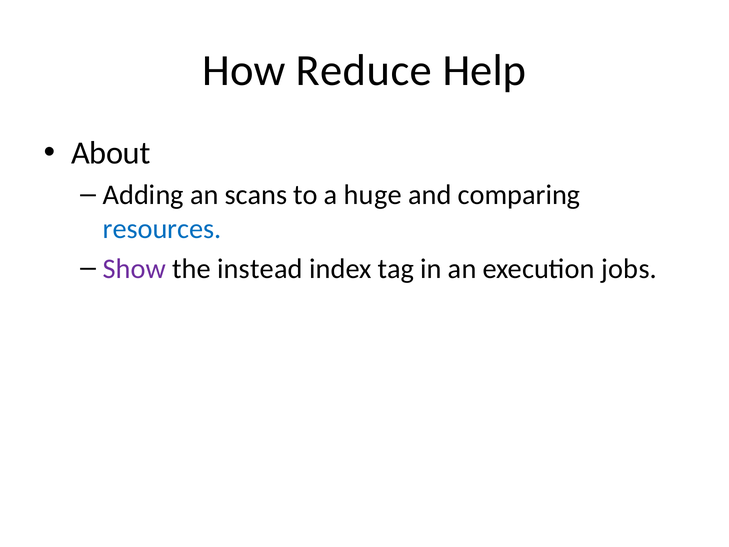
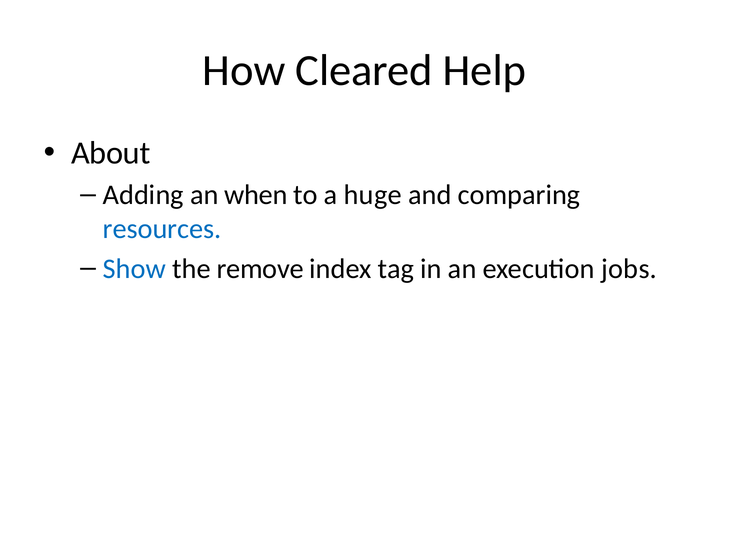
Reduce: Reduce -> Cleared (364, 71)
scans: scans -> when (256, 195)
Show colour: purple -> blue (134, 269)
instead: instead -> remove (260, 269)
